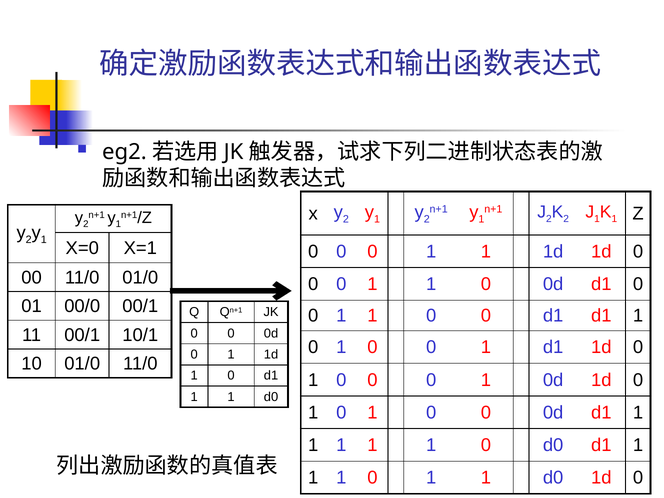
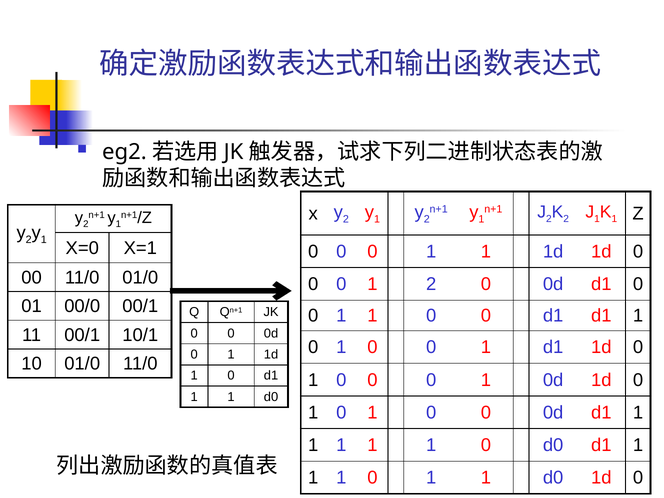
1: 1 -> 2 (431, 284)
